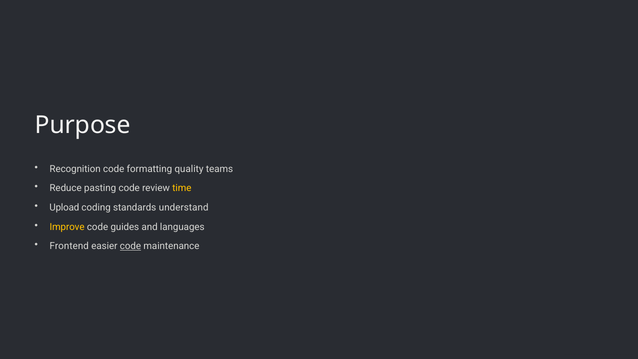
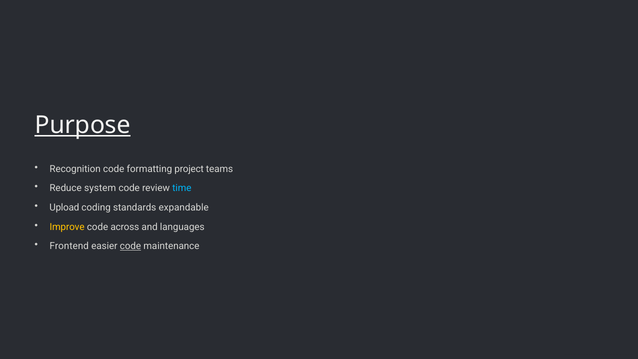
Purpose underline: none -> present (83, 125)
quality: quality -> project (189, 169)
pasting: pasting -> system (100, 188)
time colour: yellow -> light blue (182, 188)
understand: understand -> expandable (184, 207)
guides: guides -> across (125, 227)
